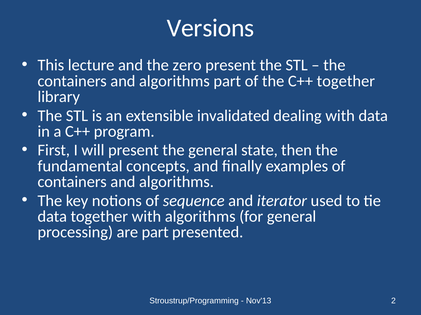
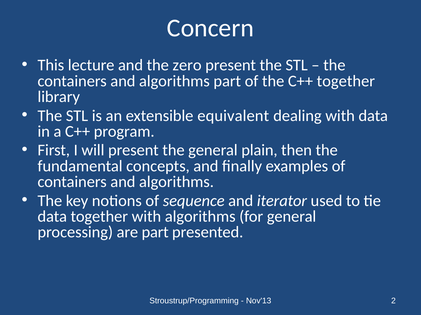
Versions: Versions -> Concern (210, 28)
invalidated: invalidated -> equivalent (233, 116)
state: state -> plain (259, 151)
